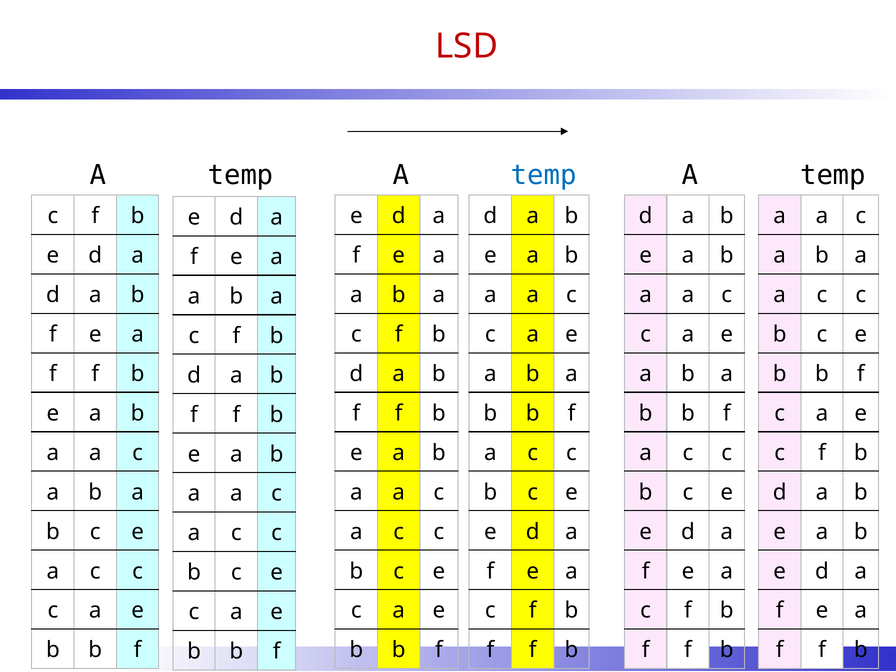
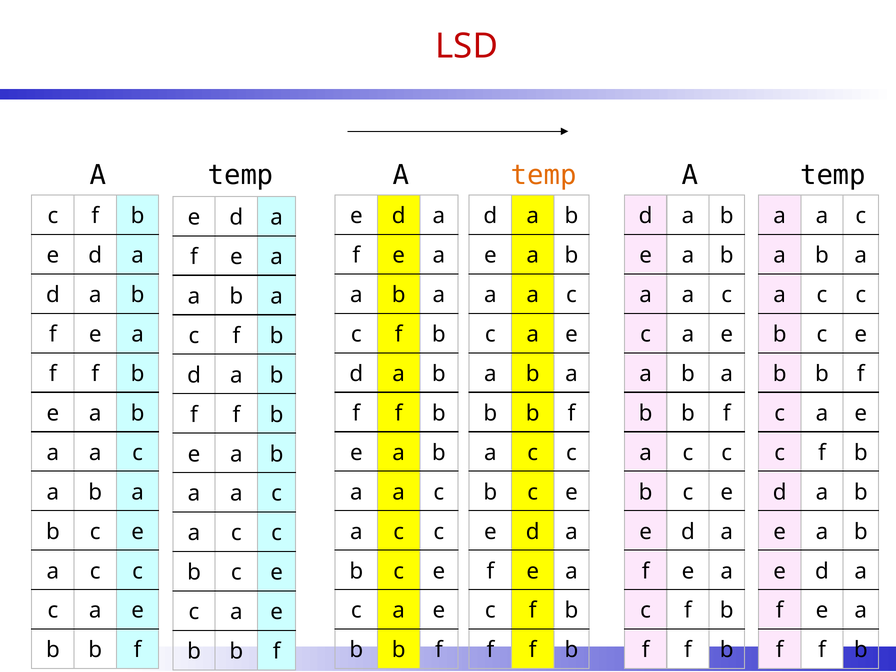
temp colour: blue -> orange (544, 175)
